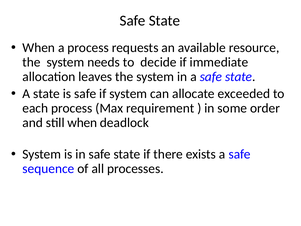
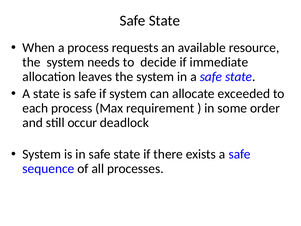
still when: when -> occur (82, 123)
